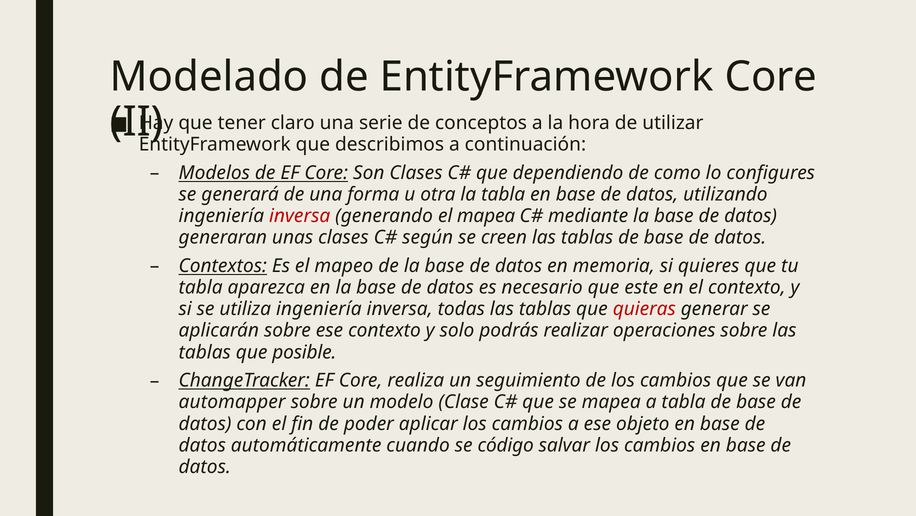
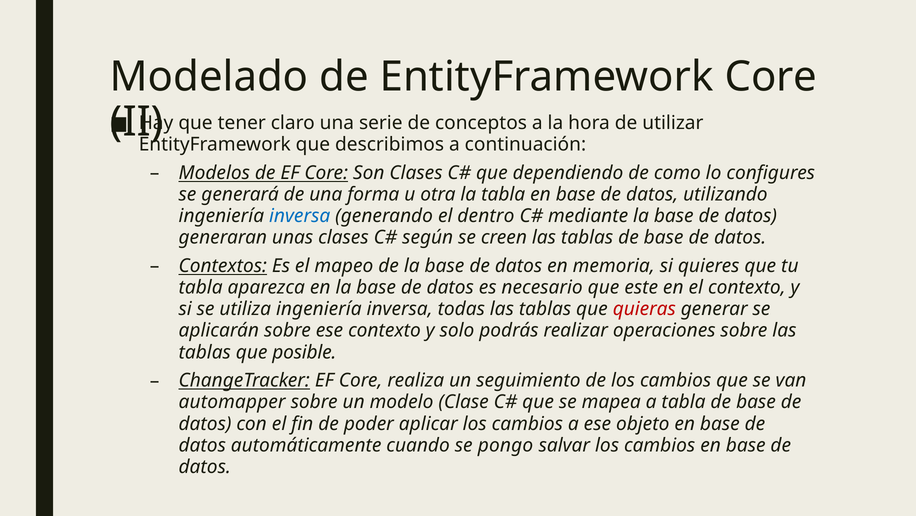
inversa colour: red -> blue (300, 216)
el mapea: mapea -> dentro (486, 216)
código: código -> pongo (506, 445)
